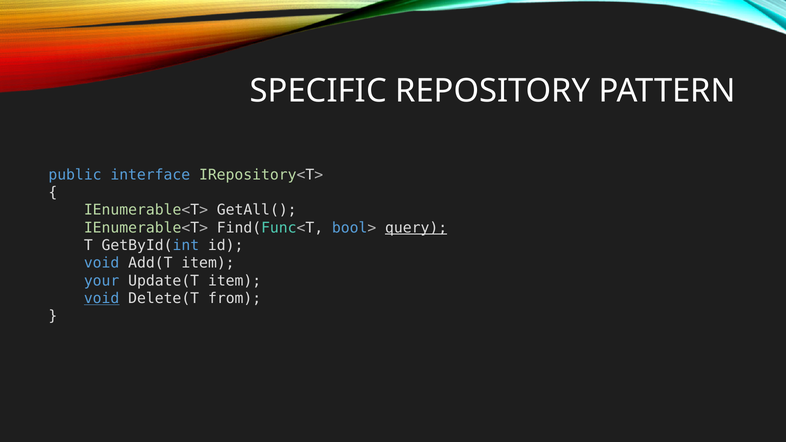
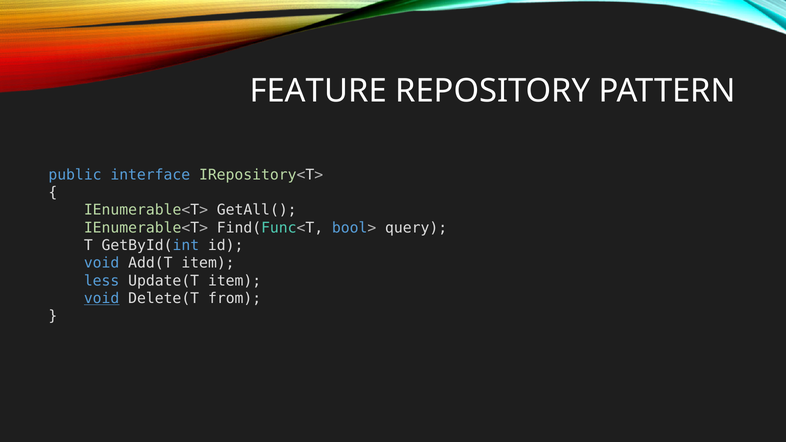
SPECIFIC: SPECIFIC -> FEATURE (318, 91)
query underline: present -> none (416, 228)
your: your -> less (102, 281)
